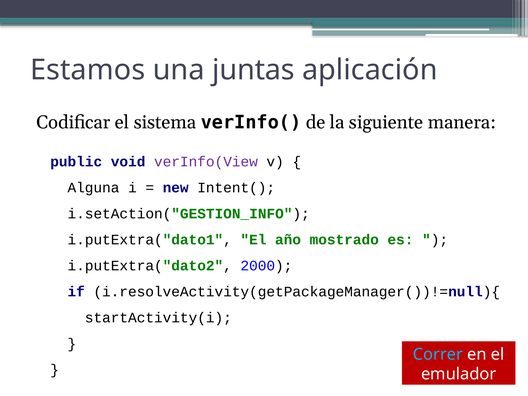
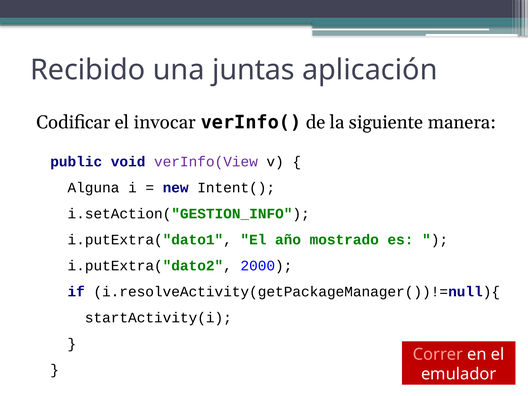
Estamos: Estamos -> Recibido (88, 70)
sistema: sistema -> invocar (165, 122)
Correr colour: light blue -> pink (438, 354)
